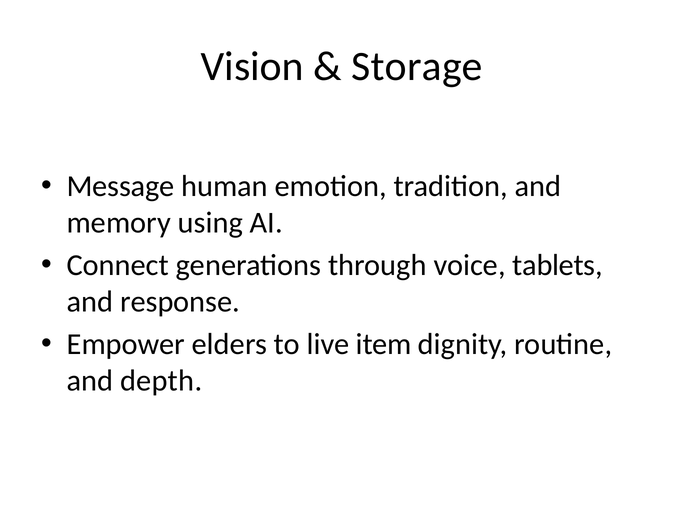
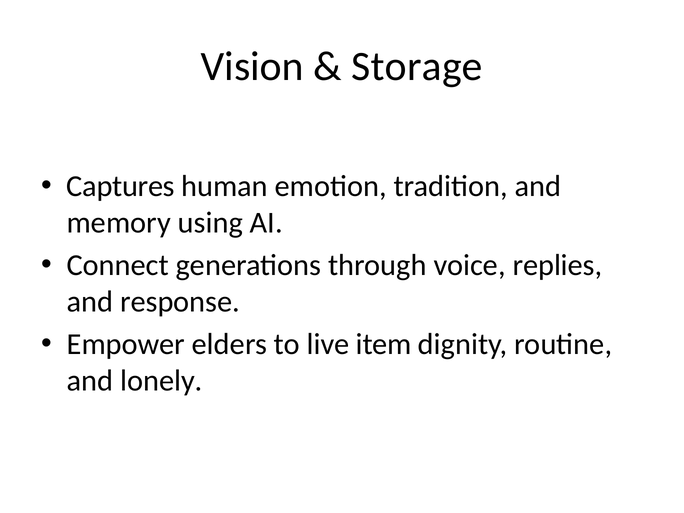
Message: Message -> Captures (121, 186)
tablets: tablets -> replies (557, 265)
depth: depth -> lonely (161, 381)
